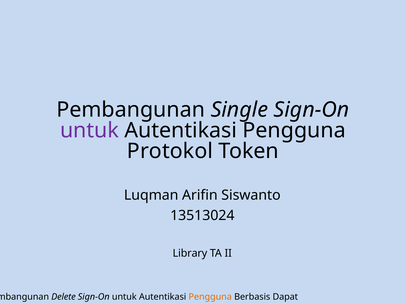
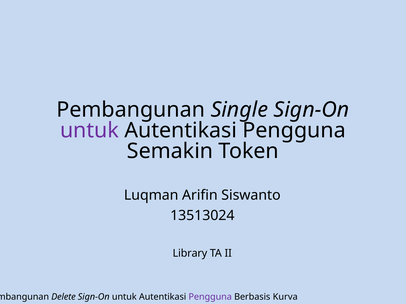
Protokol: Protokol -> Semakin (170, 151)
Pengguna colour: orange -> purple (210, 298)
Dapat: Dapat -> Kurva (285, 298)
